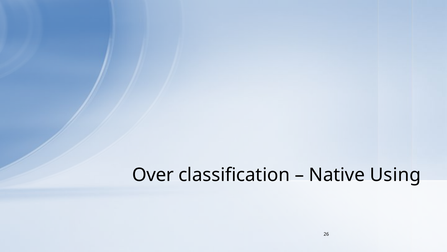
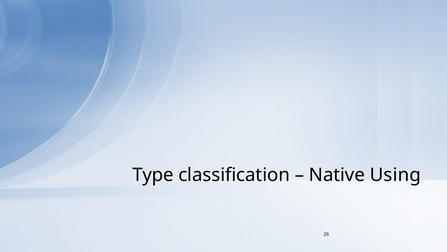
Over: Over -> Type (153, 175)
